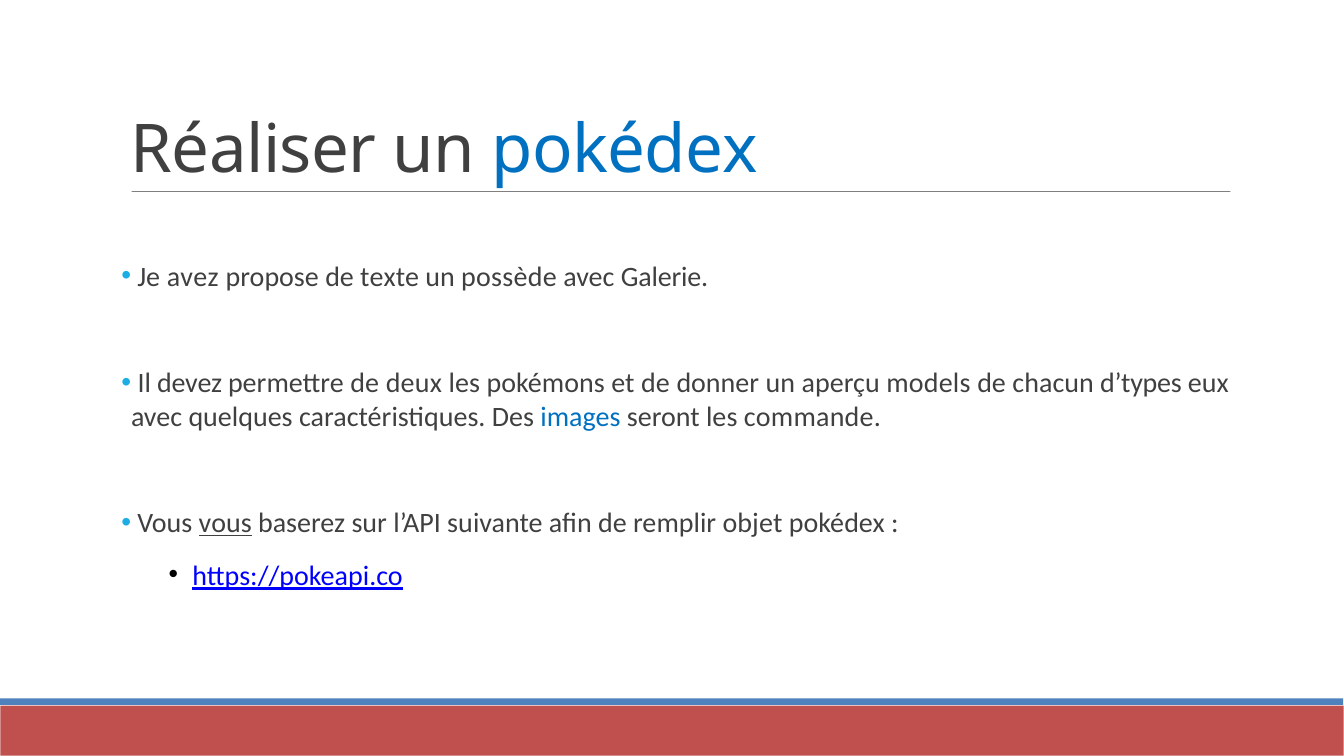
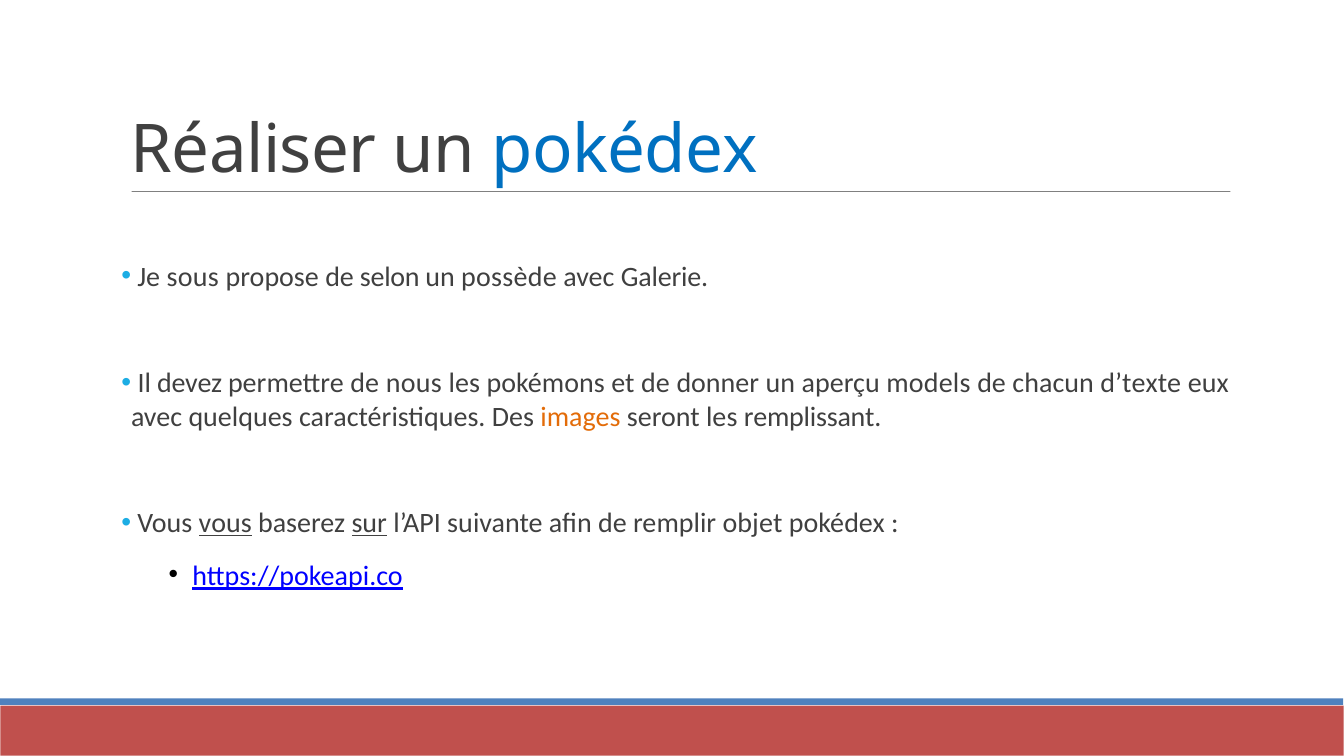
avez: avez -> sous (193, 277)
texte: texte -> selon (390, 277)
deux: deux -> nous (414, 383)
d’types: d’types -> d’texte (1141, 383)
images colour: blue -> orange (580, 417)
commande: commande -> remplissant (813, 417)
sur underline: none -> present (369, 524)
